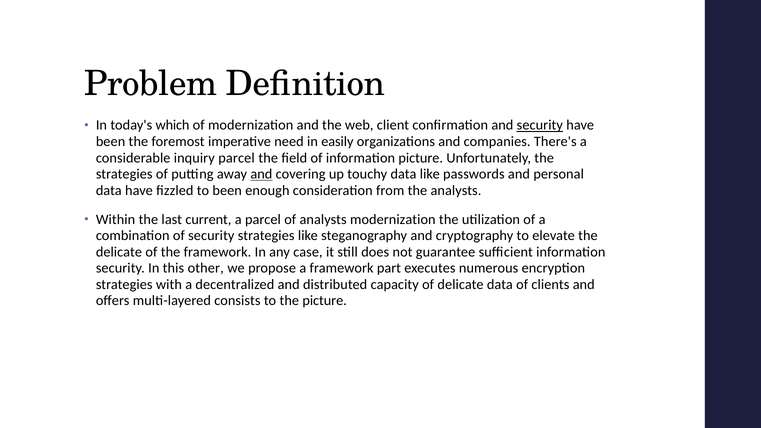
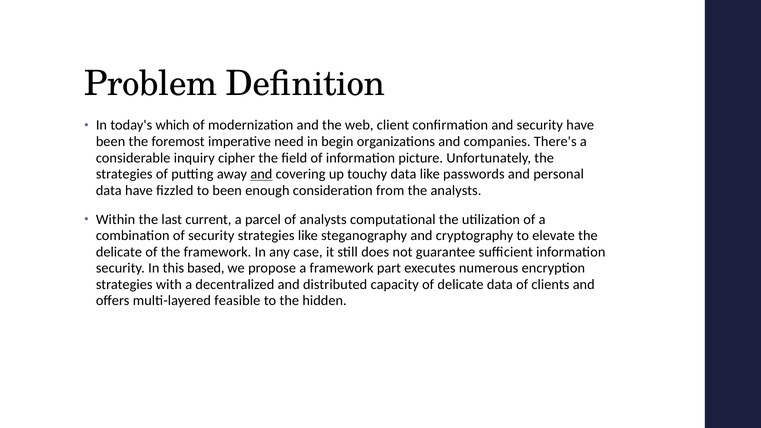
security underline: present -> none (540, 125)
easily: easily -> begin (337, 142)
inquiry parcel: parcel -> cipher (237, 158)
analysts modernization: modernization -> computational (393, 219)
other: other -> based (206, 268)
consists: consists -> feasible (237, 301)
the picture: picture -> hidden (325, 301)
